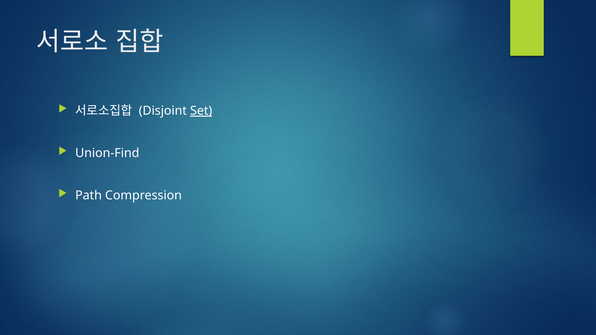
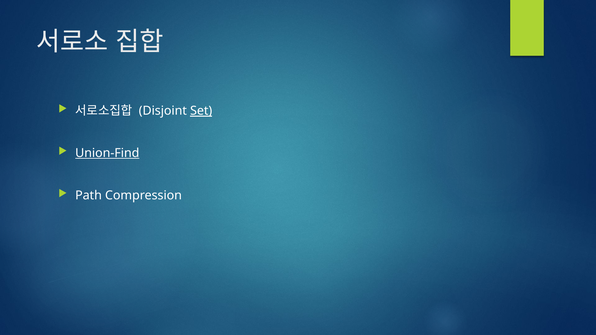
Union-Find underline: none -> present (107, 153)
